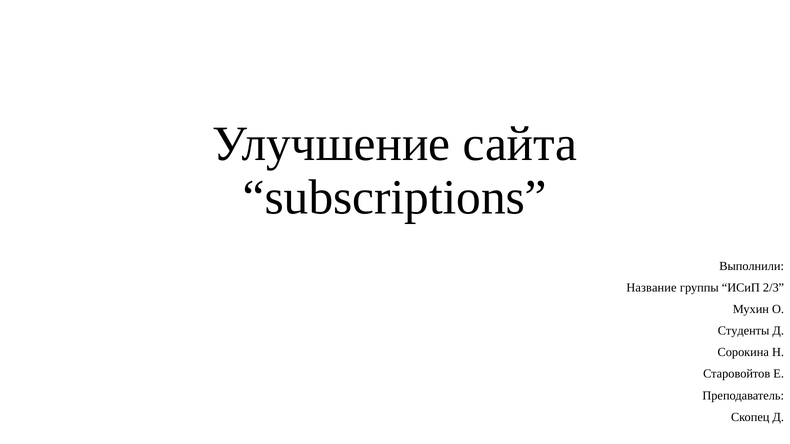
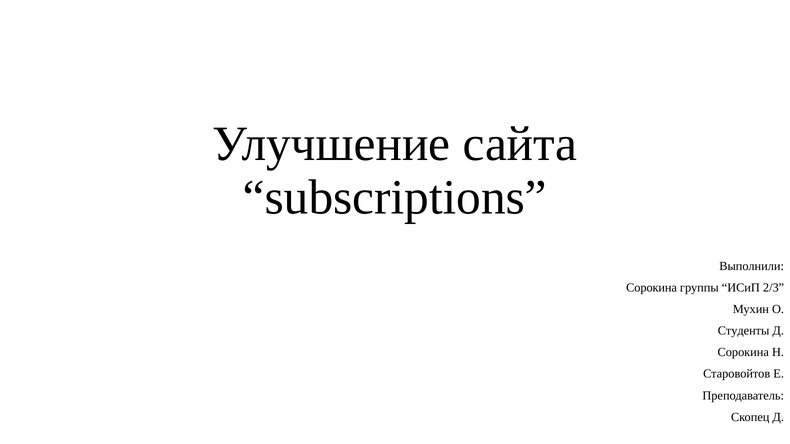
Название: Название -> Сорокина (652, 288)
